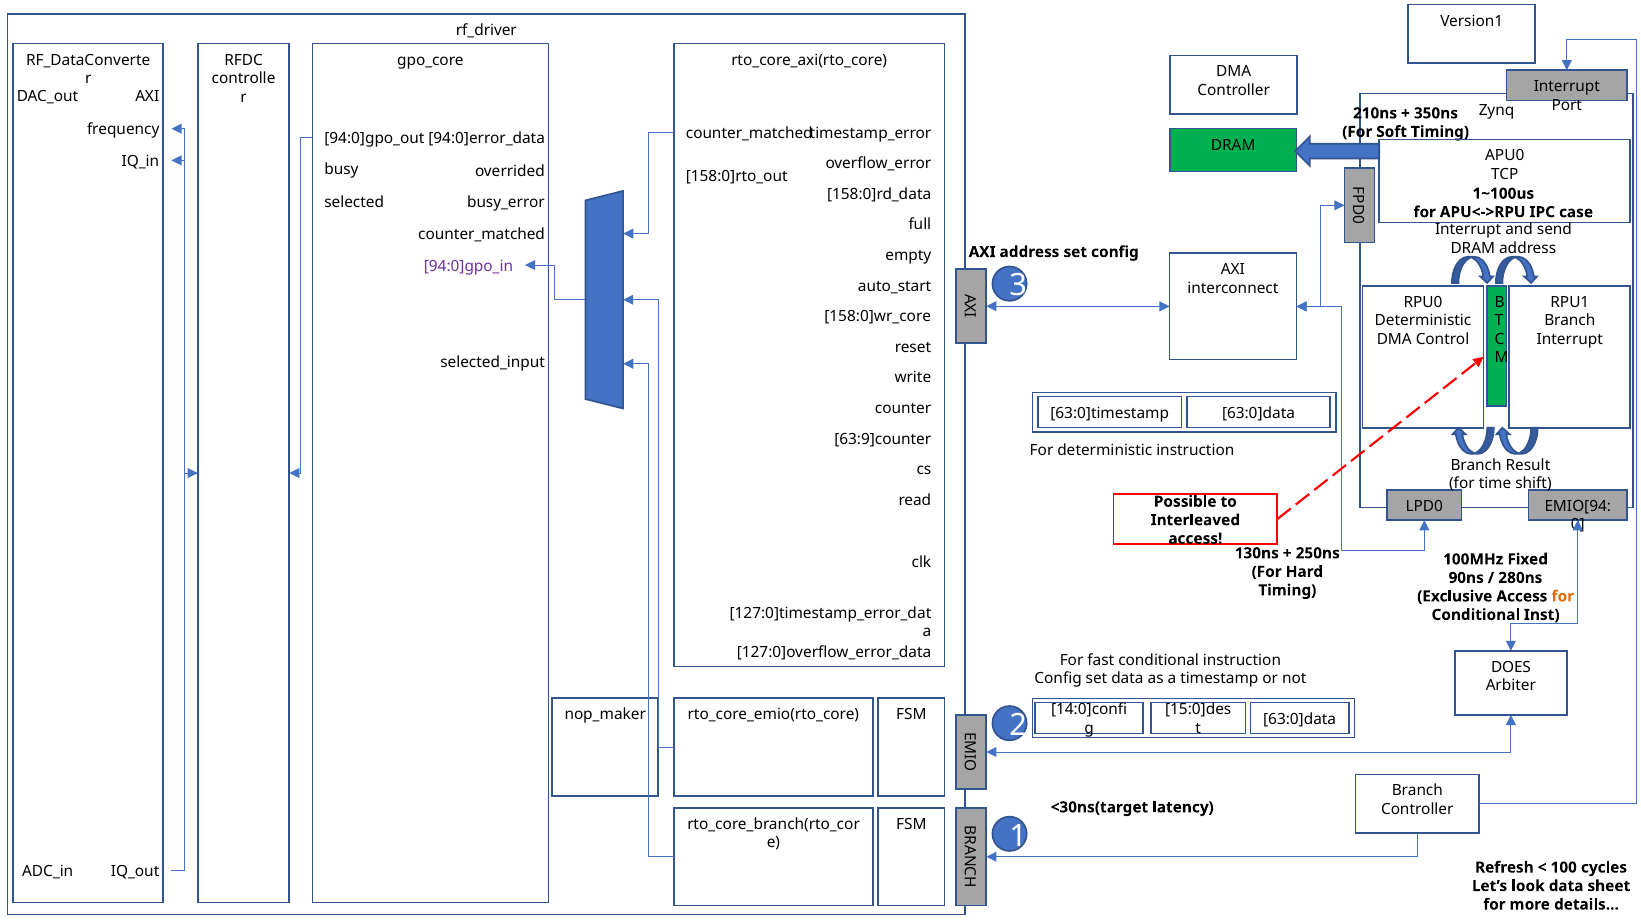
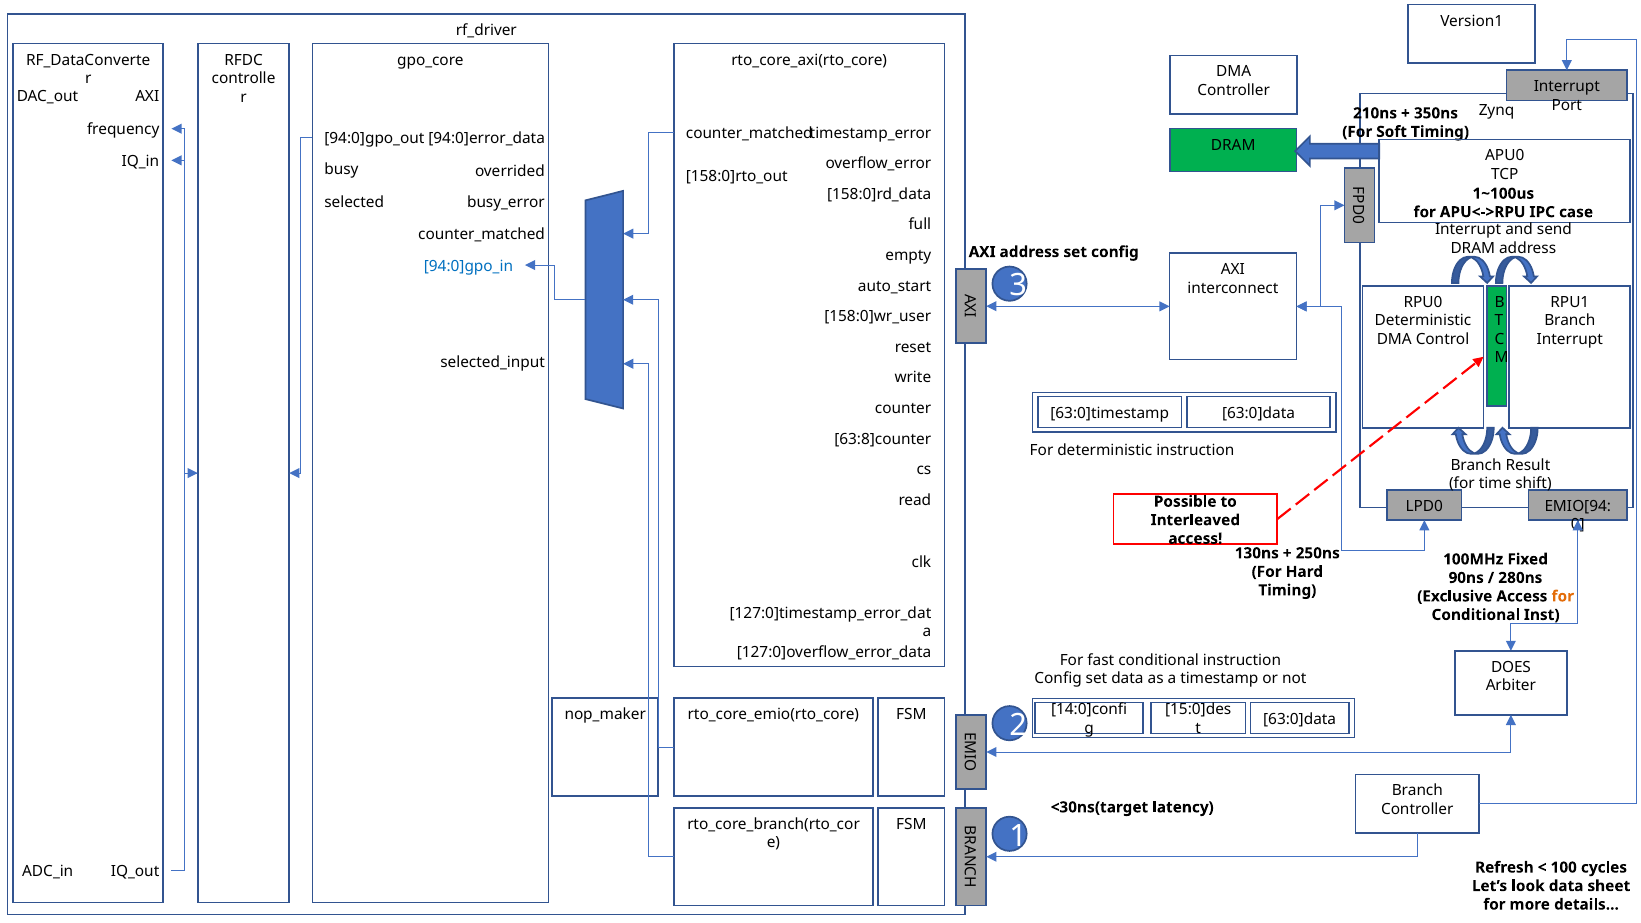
94:0]gpo_in colour: purple -> blue (468, 266)
158:0]wr_core: 158:0]wr_core -> 158:0]wr_user (878, 317)
63:9]counter: 63:9]counter -> 63:8]counter (883, 439)
